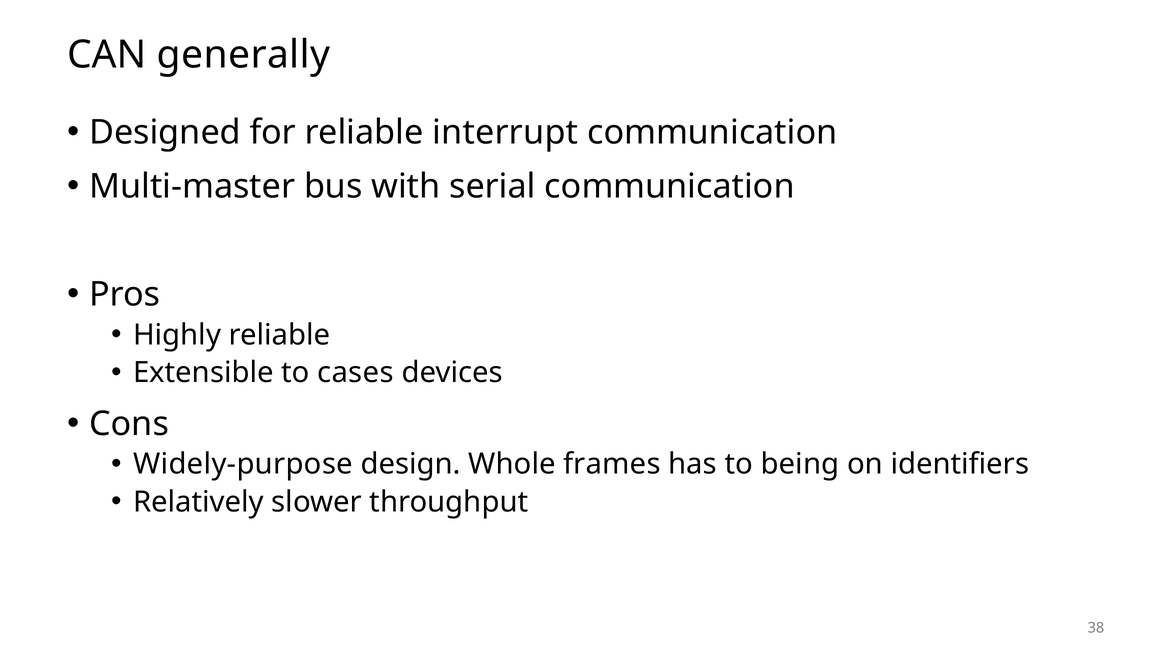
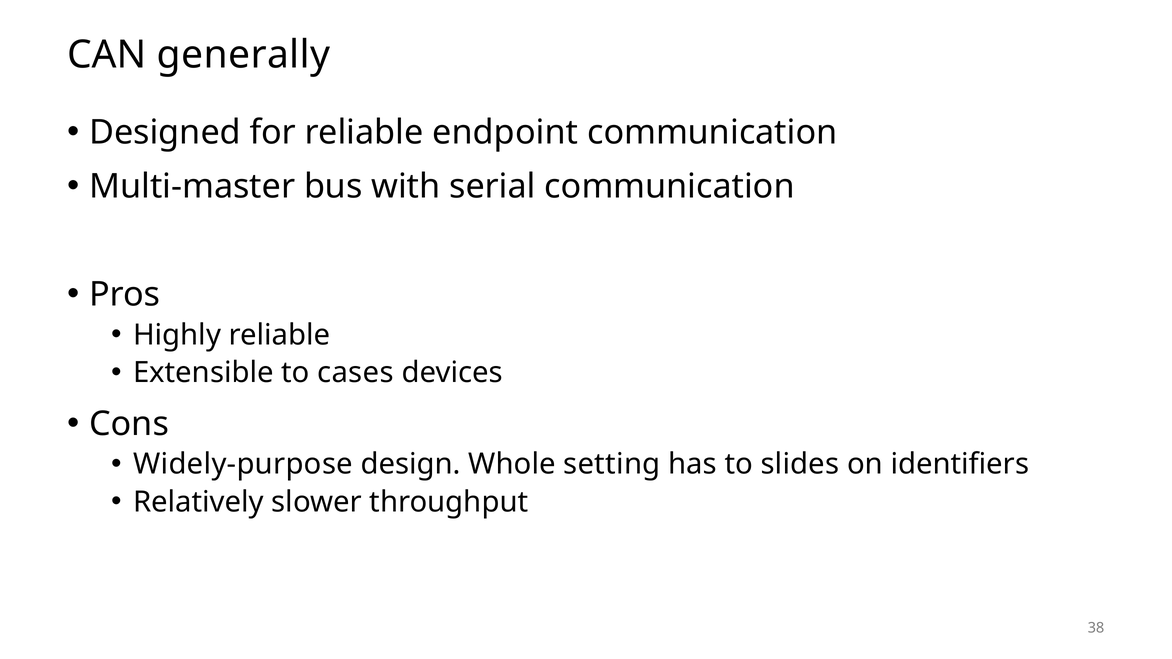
interrupt: interrupt -> endpoint (505, 133)
frames: frames -> setting (612, 464)
being: being -> slides (800, 464)
